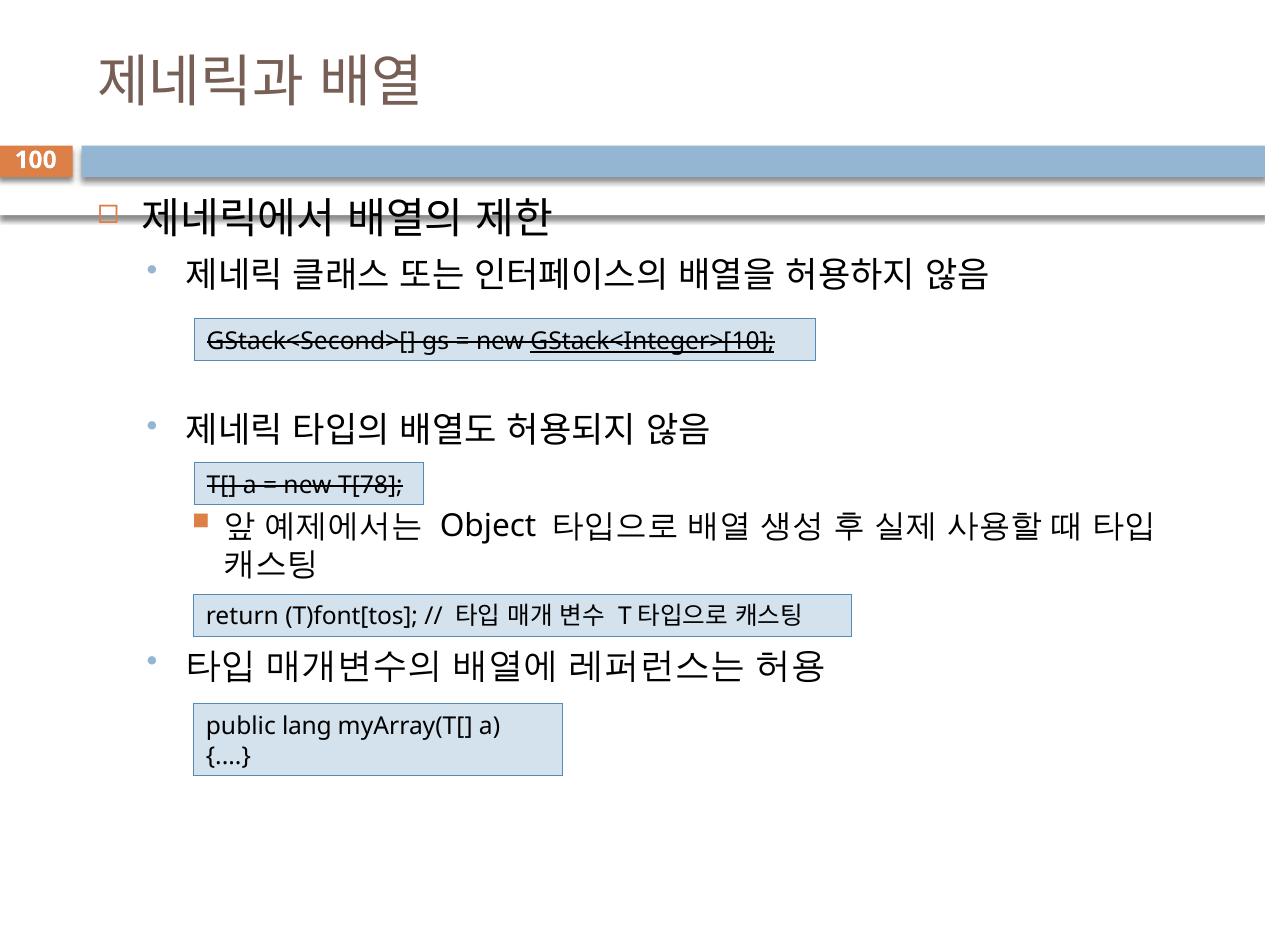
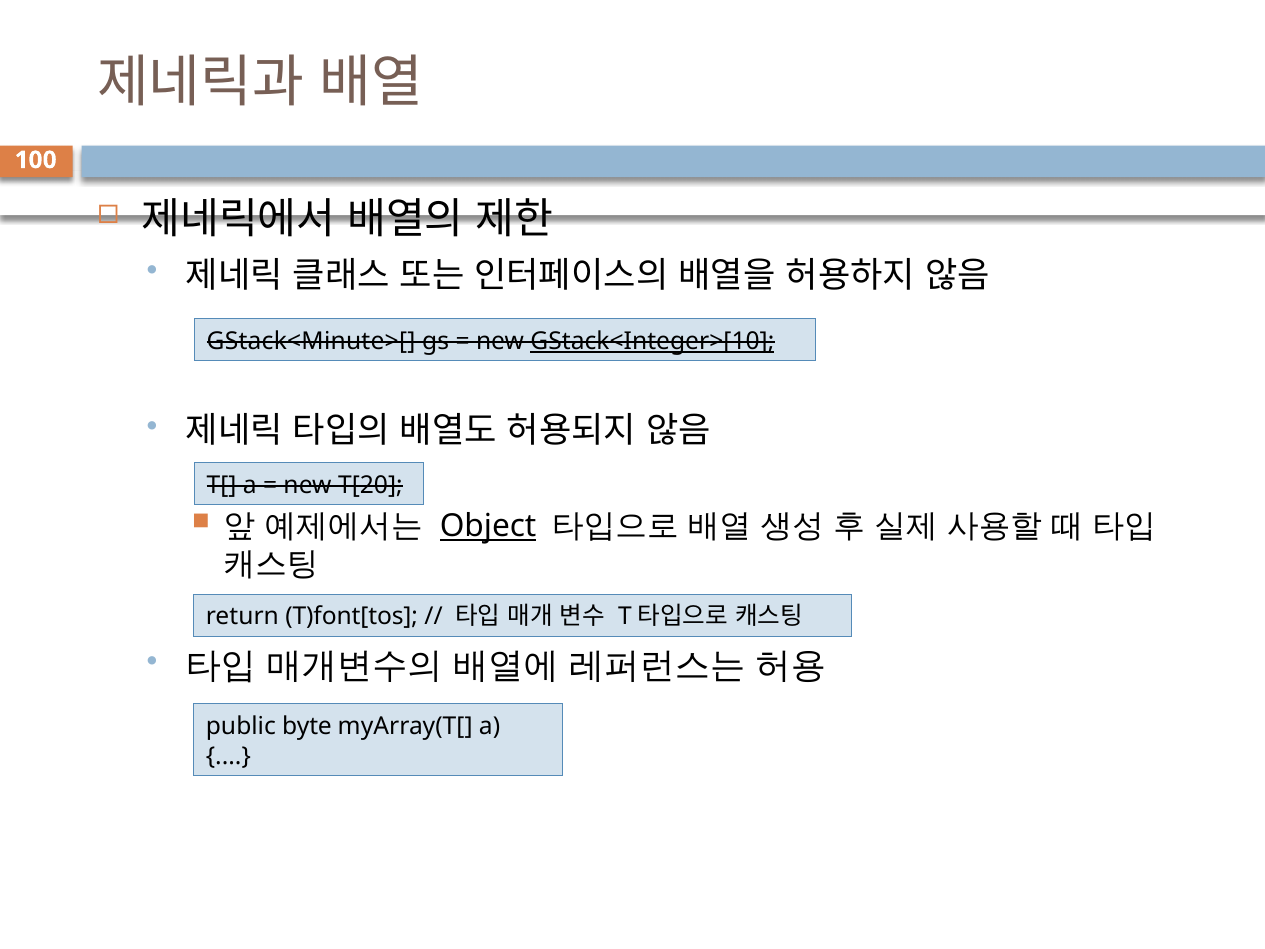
GStack<Second>[: GStack<Second>[ -> GStack<Minute>[ (311, 341)
T[78: T[78 -> T[20 (370, 485)
Object underline: none -> present (488, 526)
lang: lang -> byte (307, 726)
